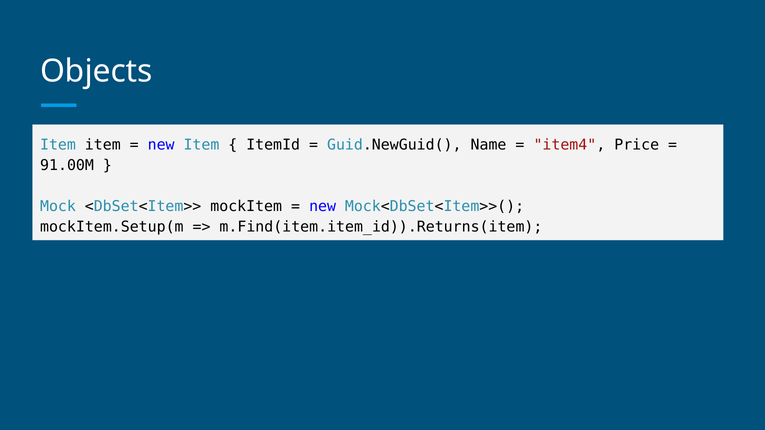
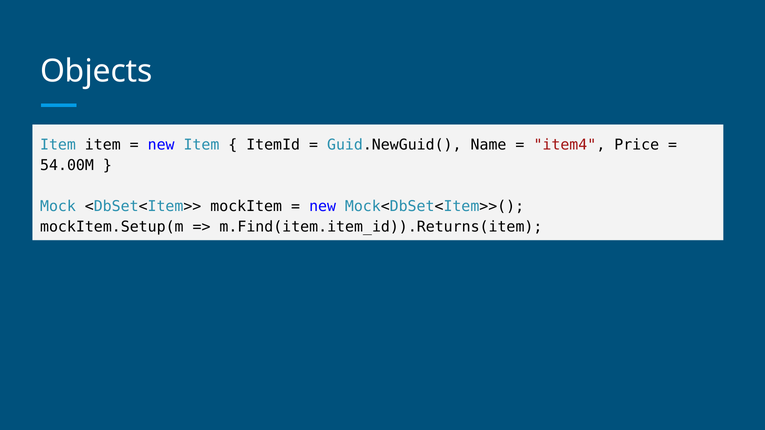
91.00M: 91.00M -> 54.00M (67, 165)
